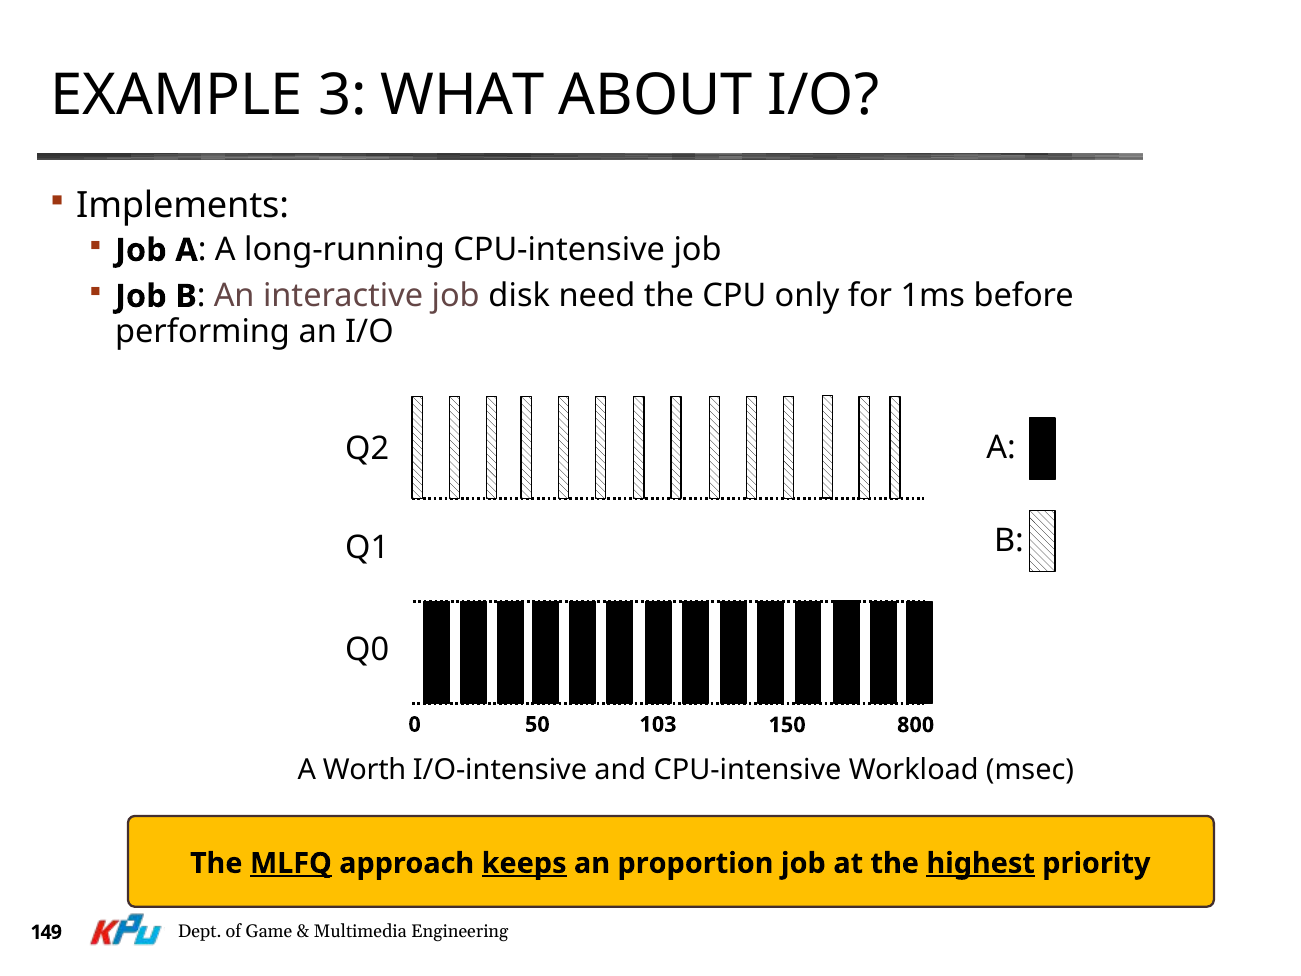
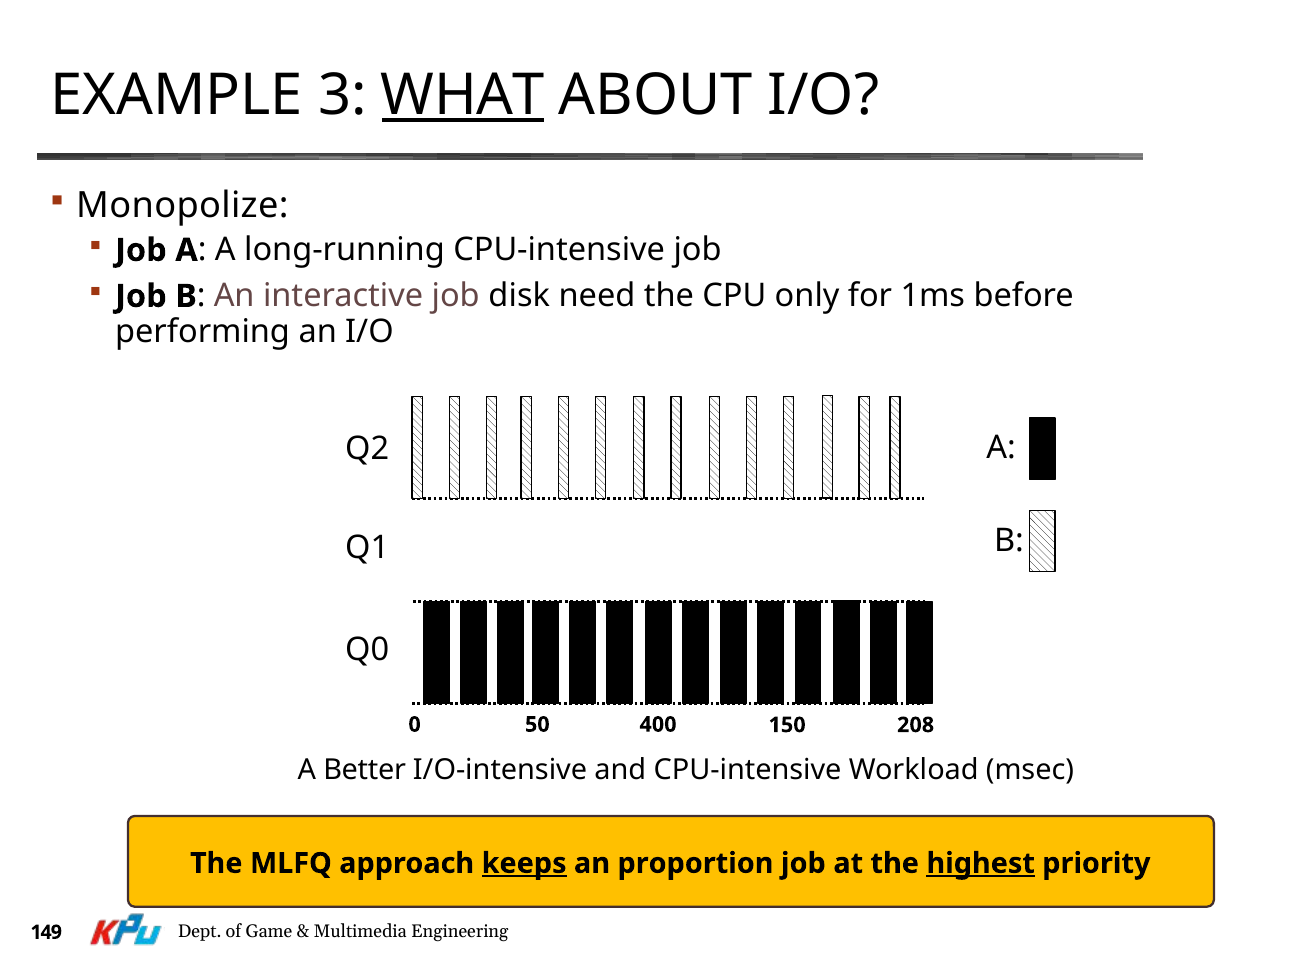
WHAT underline: none -> present (463, 95)
Implements: Implements -> Monopolize (182, 206)
103: 103 -> 400 (658, 724)
800: 800 -> 208 (916, 725)
Worth: Worth -> Better (365, 770)
MLFQ underline: present -> none (291, 863)
